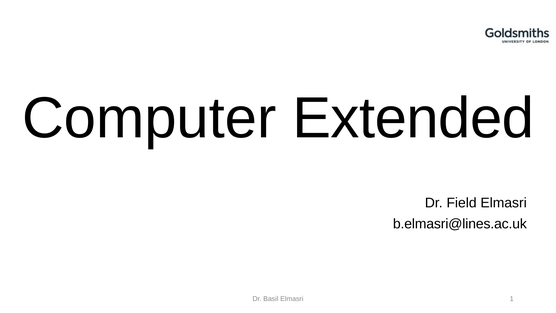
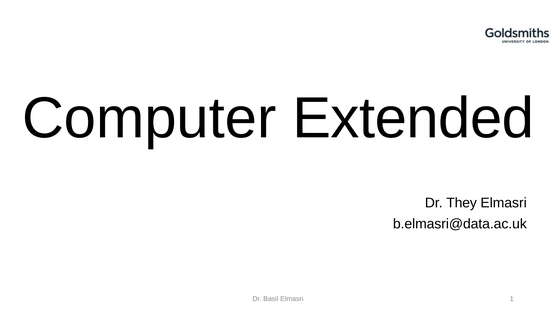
Field: Field -> They (462, 203)
b.elmasri@lines.ac.uk: b.elmasri@lines.ac.uk -> b.elmasri@data.ac.uk (460, 224)
